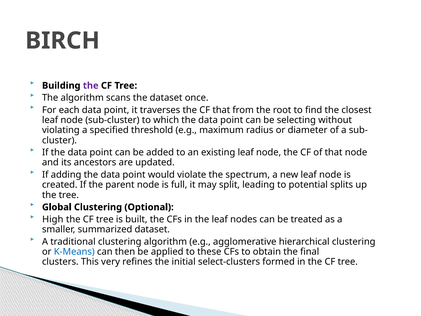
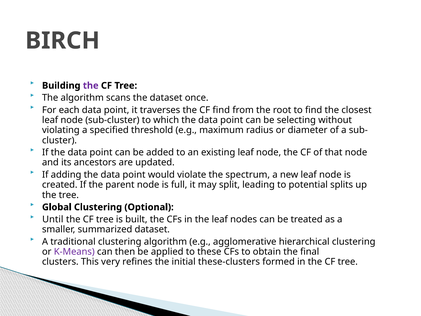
CF that: that -> find (221, 110)
High: High -> Until (53, 219)
K-Means colour: blue -> purple (74, 252)
select-clusters: select-clusters -> these-clusters (229, 262)
